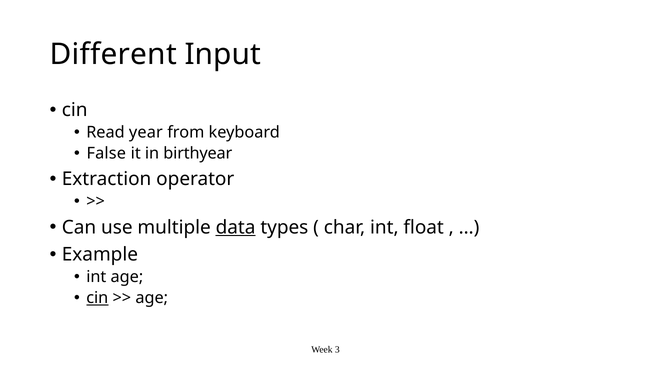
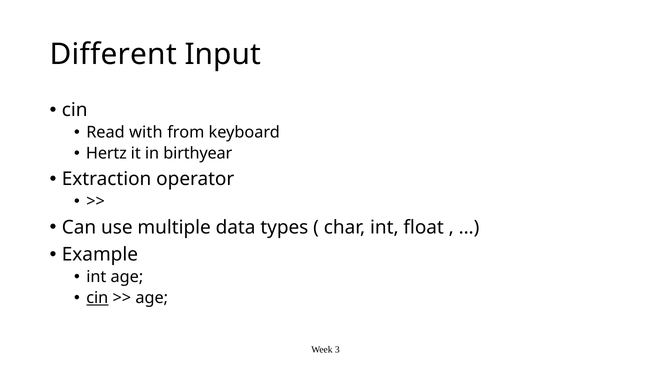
year: year -> with (146, 133)
False: False -> Hertz (106, 153)
data underline: present -> none (236, 228)
